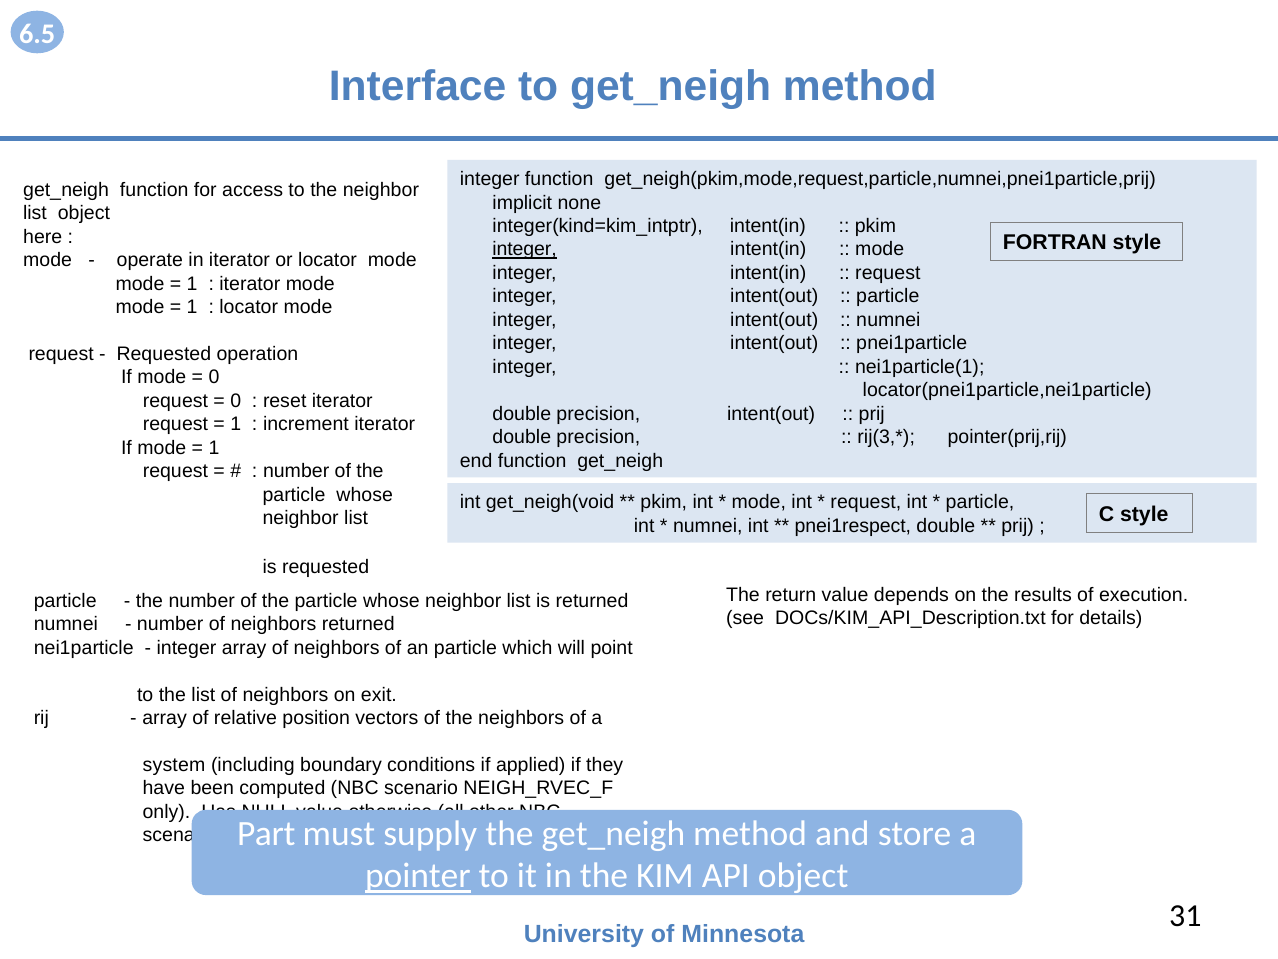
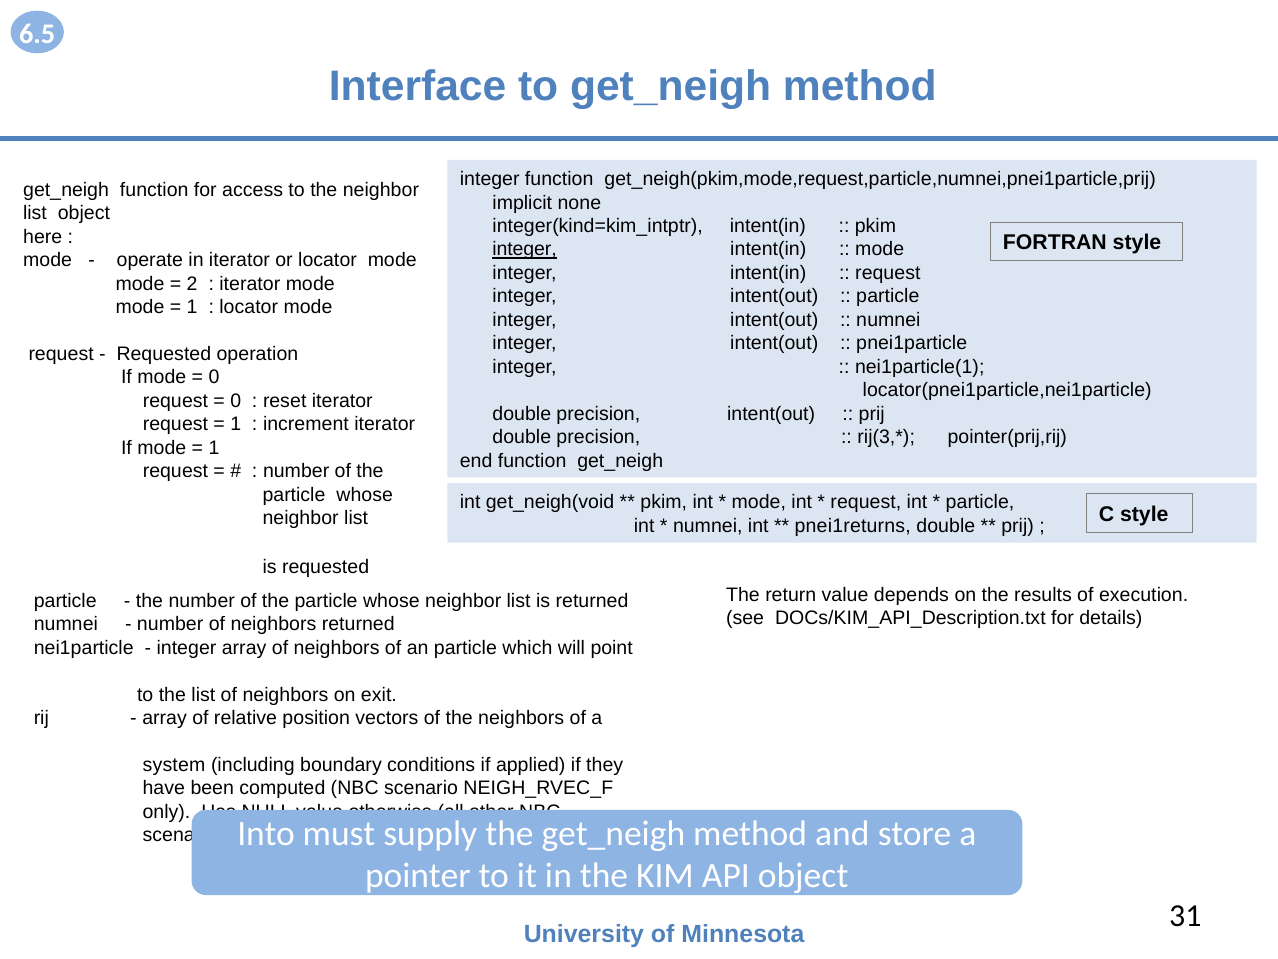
1: 1 -> 2 (192, 284)
pnei1respect: pnei1respect -> pnei1returns (853, 526)
Part: Part -> Into (266, 833)
pointer underline: present -> none (418, 876)
